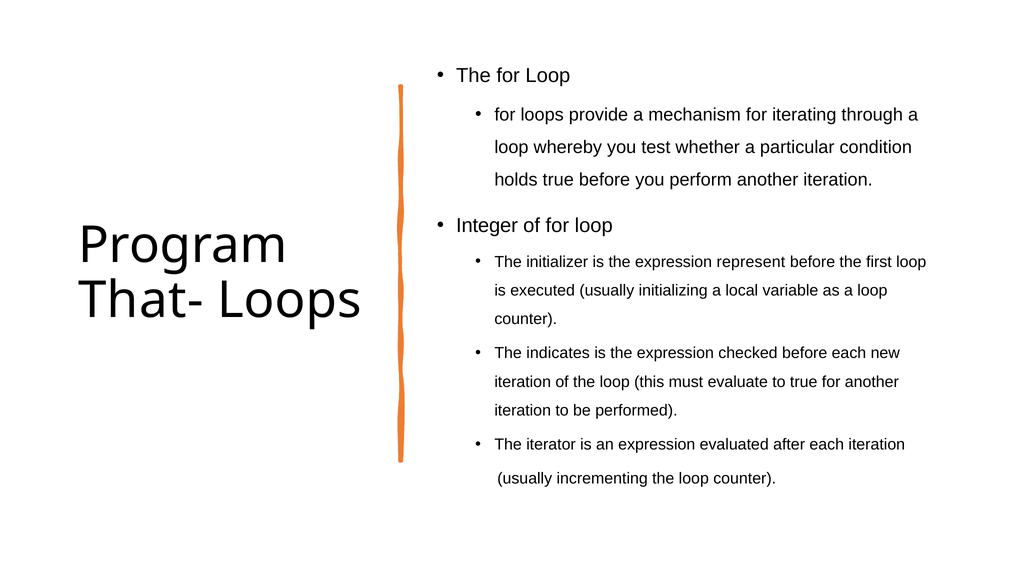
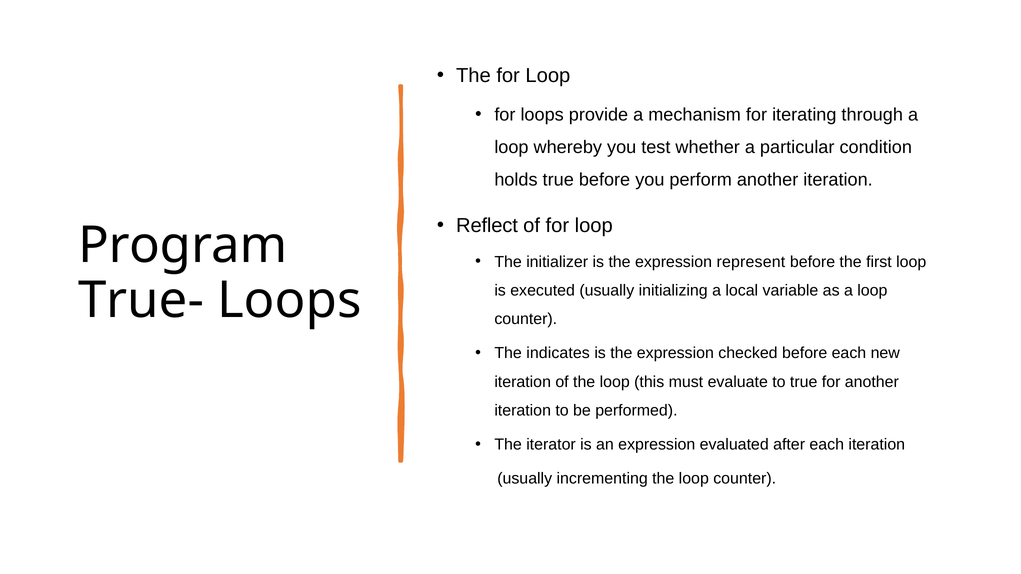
Integer: Integer -> Reflect (487, 226)
That-: That- -> True- (141, 301)
